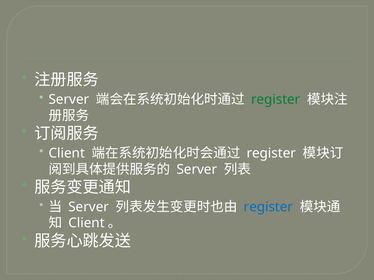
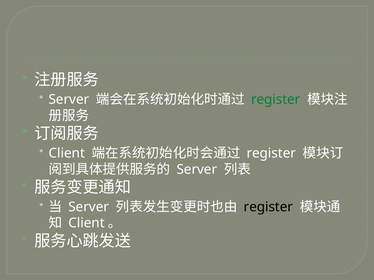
register colour: blue -> black (268, 207)
